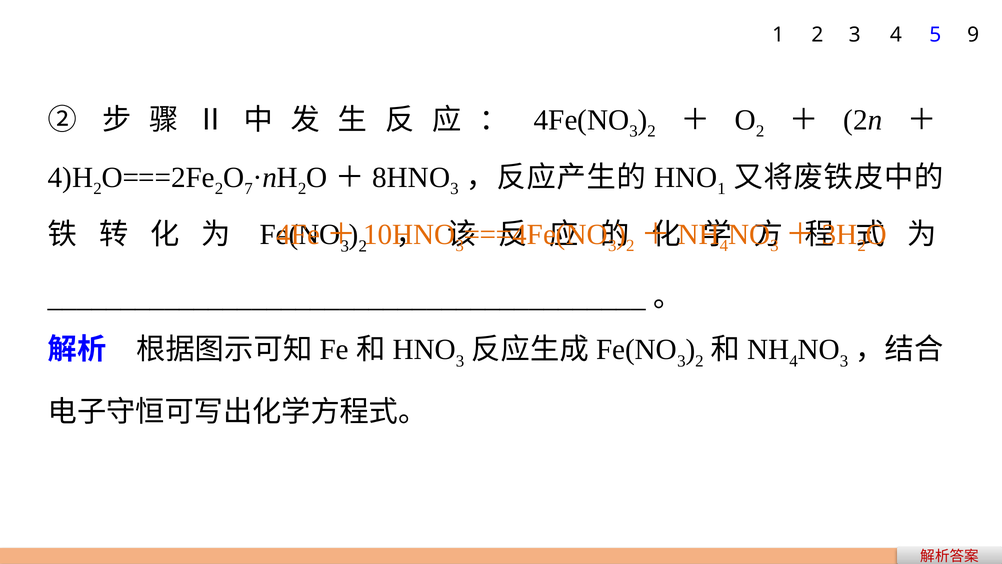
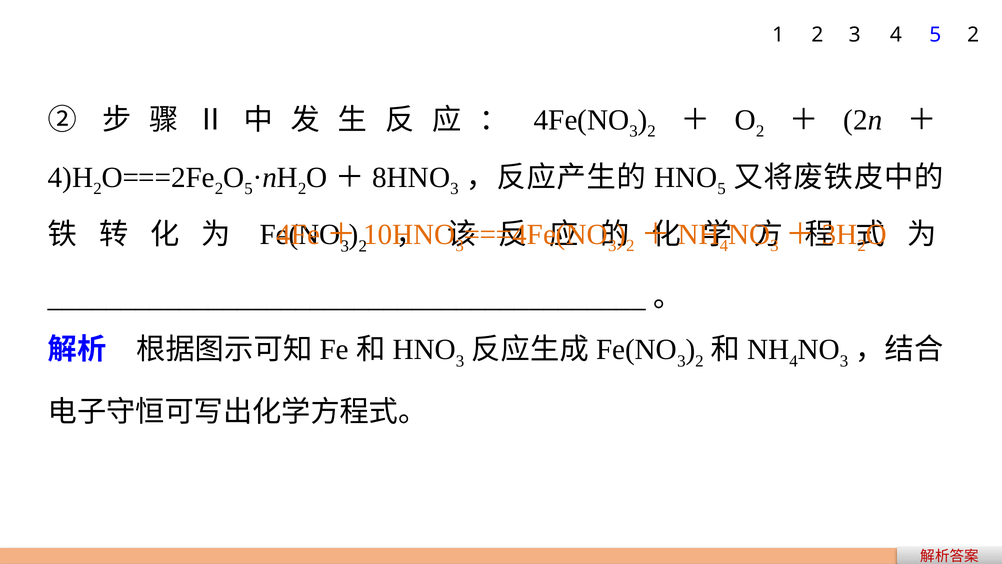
5 9: 9 -> 2 (973, 35)
7: 7 -> 5 (248, 189)
1: 1 -> 5 (721, 189)
